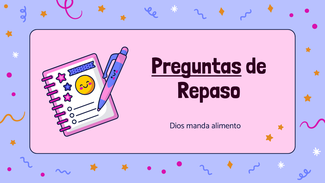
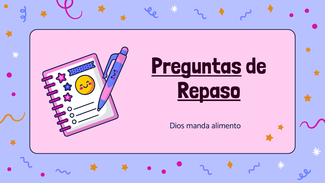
Repaso underline: none -> present (209, 90)
